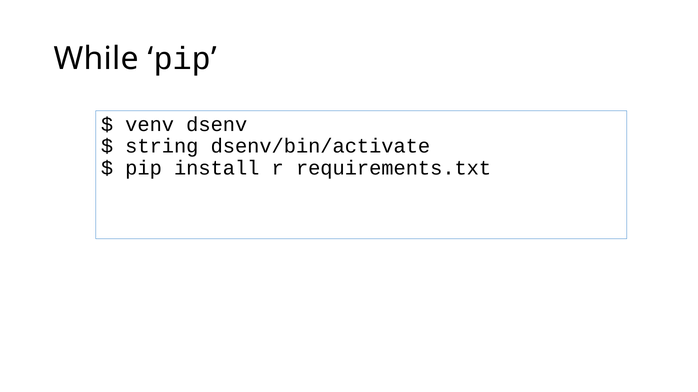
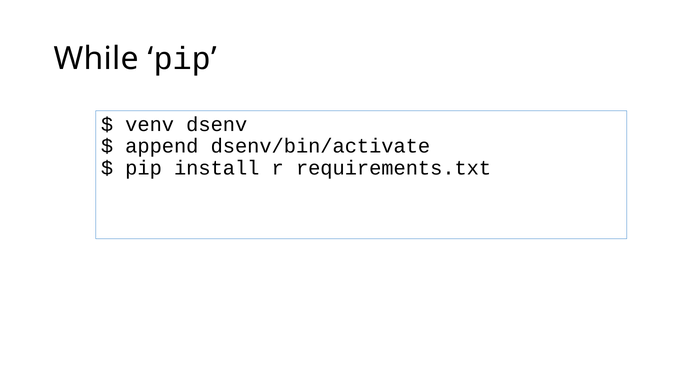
string: string -> append (162, 147)
